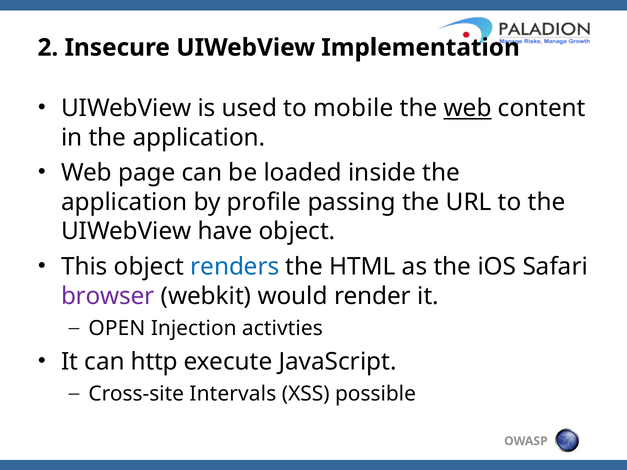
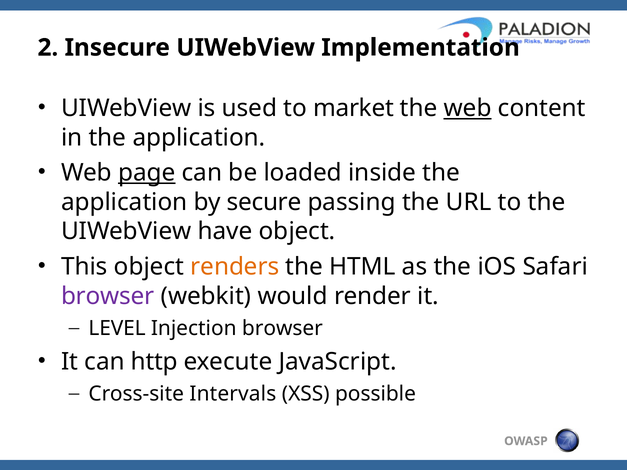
mobile: mobile -> market (354, 108)
page underline: none -> present (147, 173)
profile: profile -> secure (264, 202)
renders colour: blue -> orange (235, 267)
OPEN: OPEN -> LEVEL (117, 328)
Injection activties: activties -> browser (282, 328)
